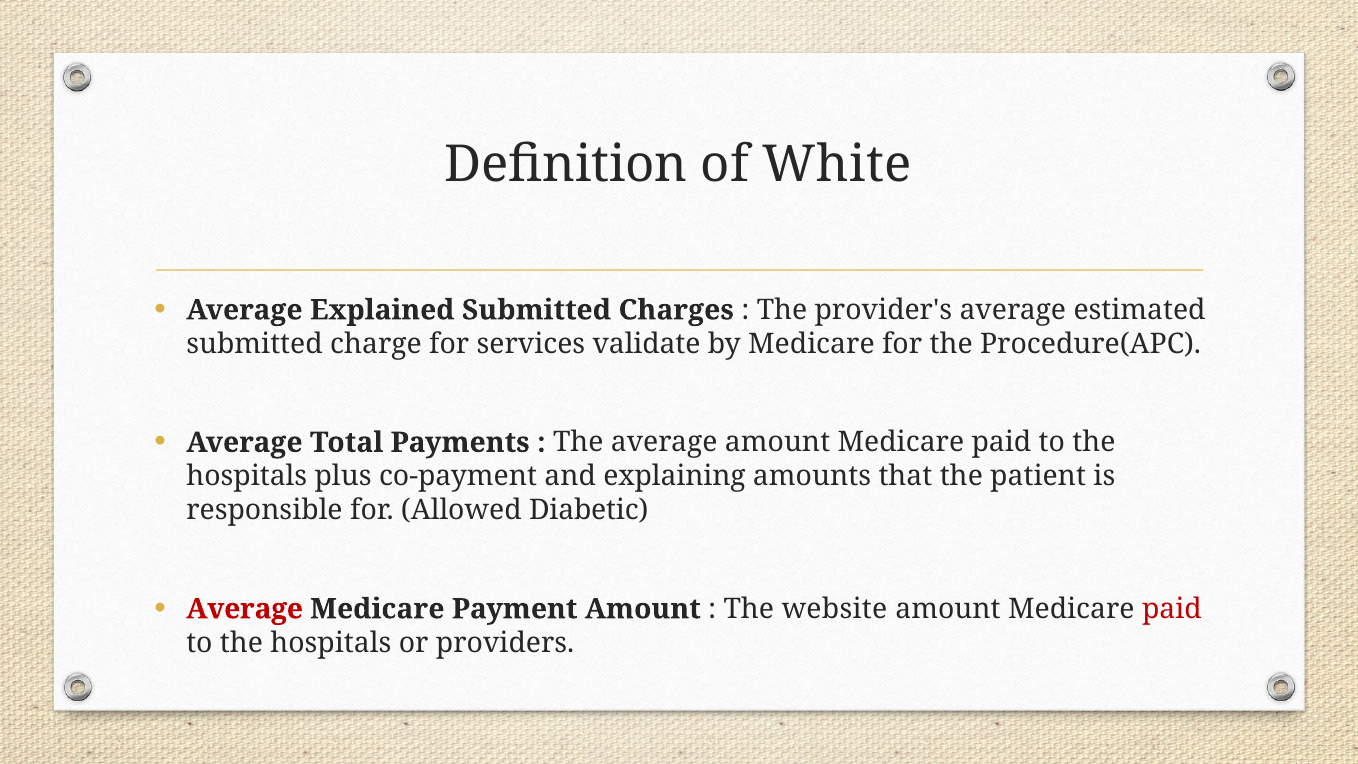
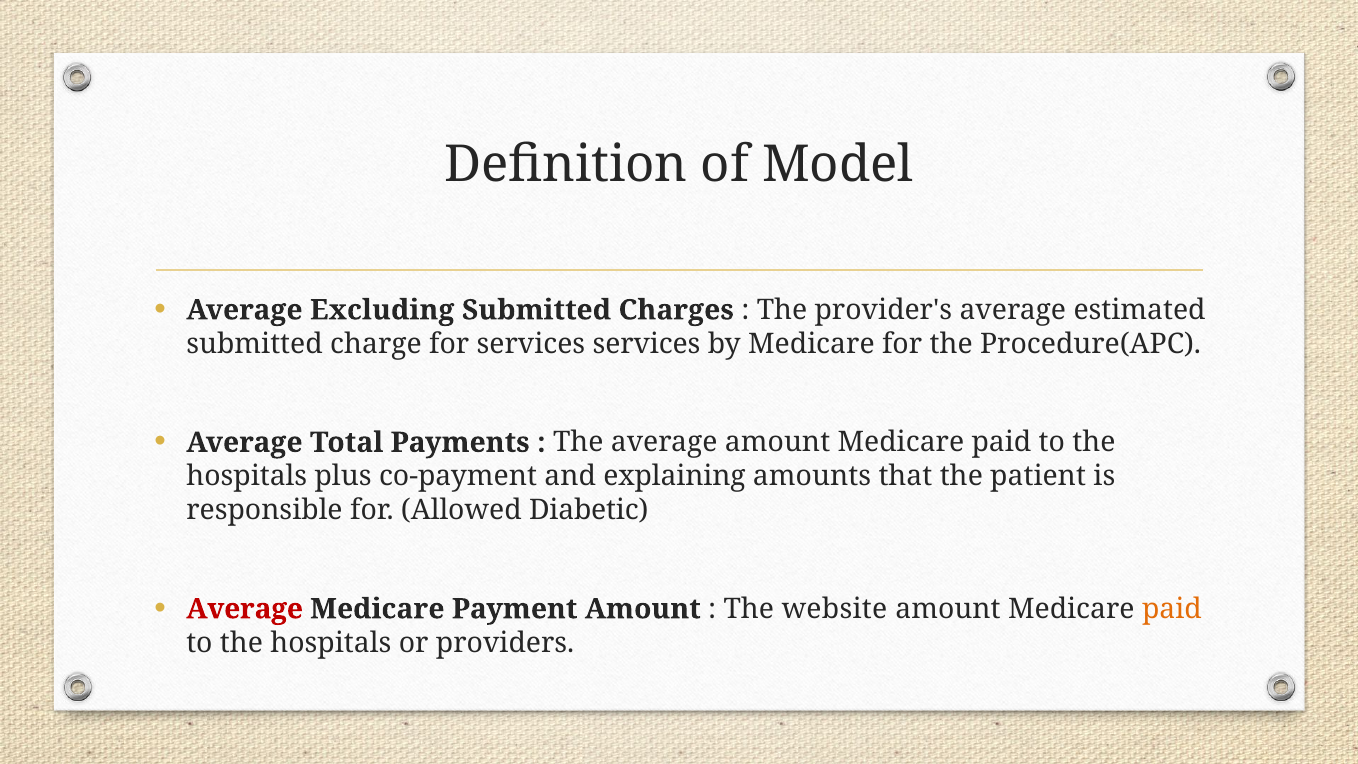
White: White -> Model (838, 165)
Explained: Explained -> Excluding (382, 310)
services validate: validate -> services (647, 344)
paid colour: red -> orange (1172, 609)
